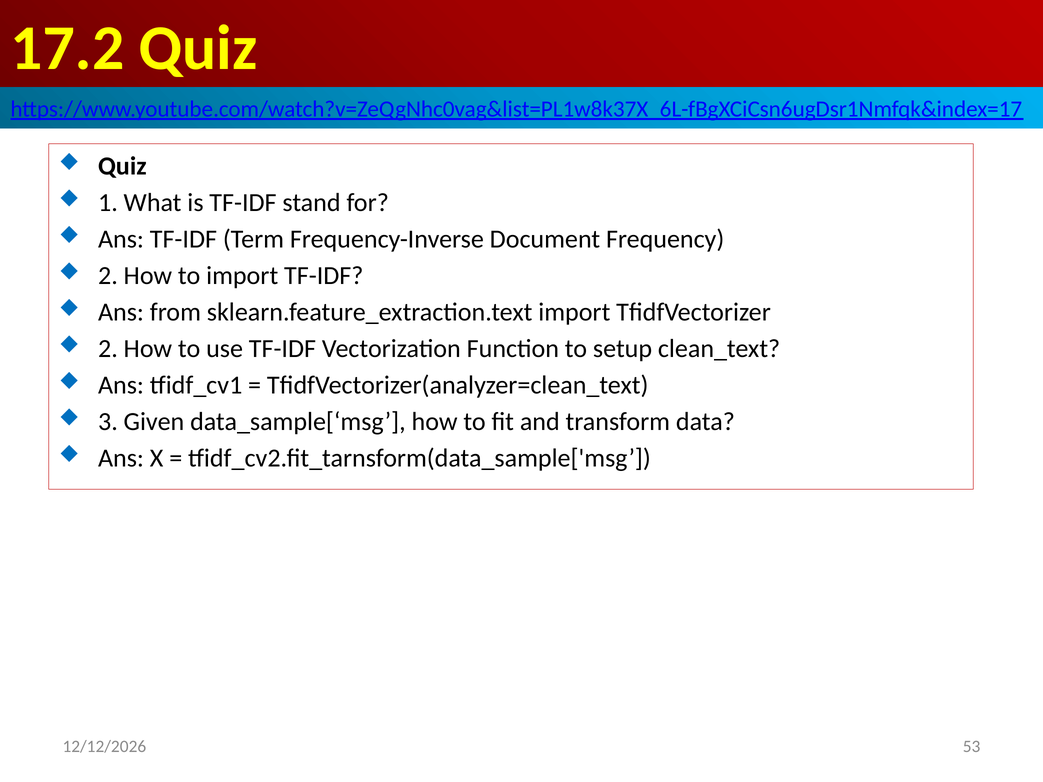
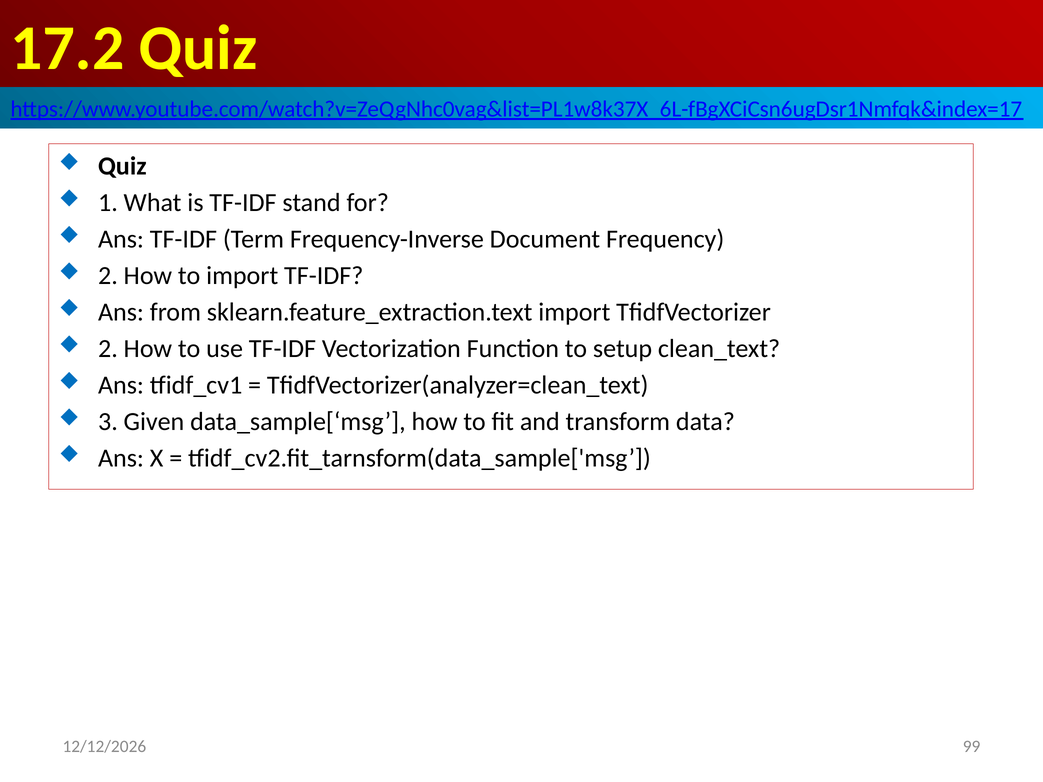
53: 53 -> 99 (972, 747)
